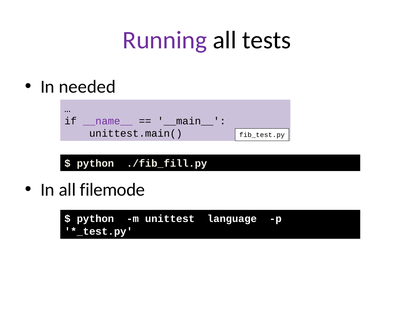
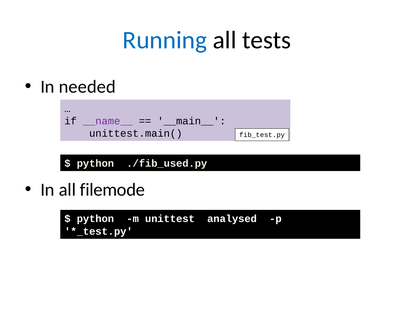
Running colour: purple -> blue (165, 40)
./fib_fill.py: ./fib_fill.py -> ./fib_used.py (167, 164)
language: language -> analysed (232, 219)
